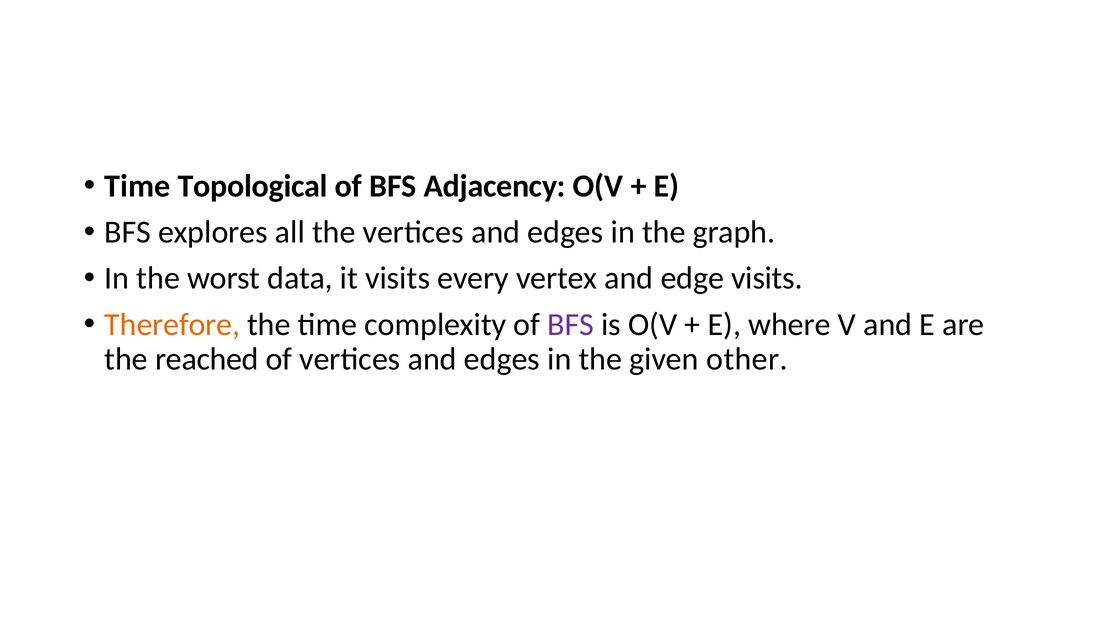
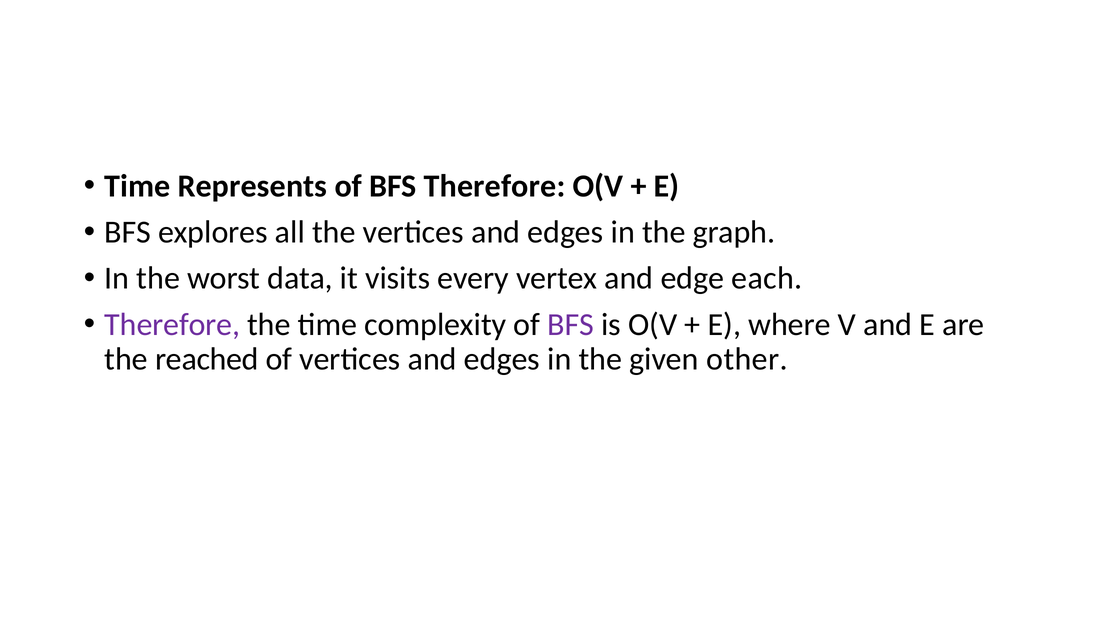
Topological: Topological -> Represents (252, 186)
BFS Adjacency: Adjacency -> Therefore (495, 186)
edge visits: visits -> each (767, 278)
Therefore colour: orange -> purple (172, 324)
